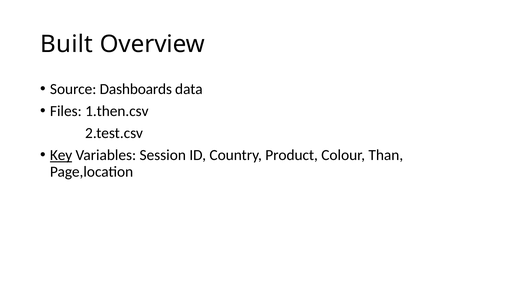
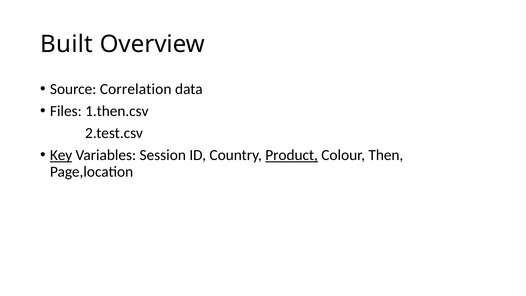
Dashboards: Dashboards -> Correlation (136, 89)
Product underline: none -> present (292, 155)
Than: Than -> Then (386, 155)
